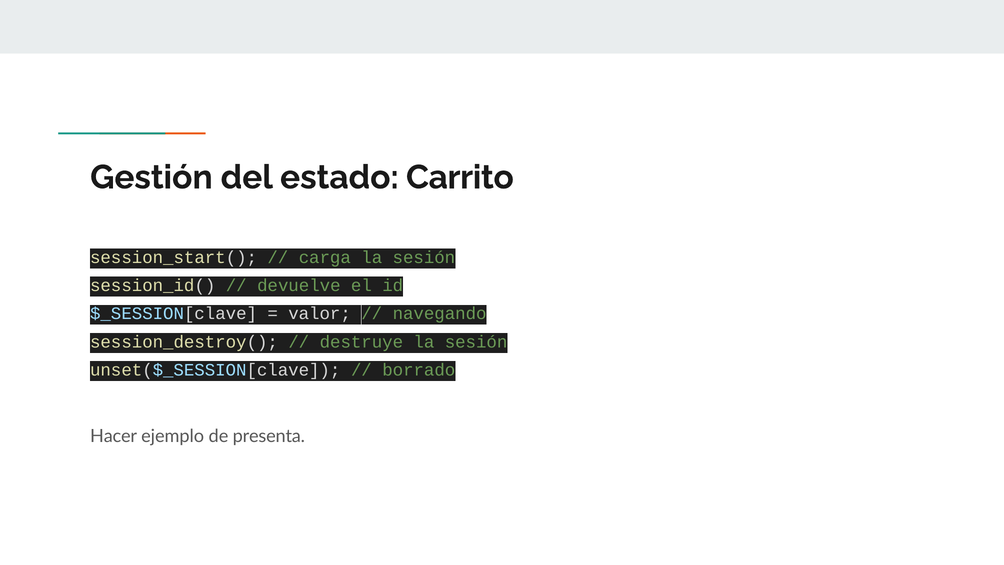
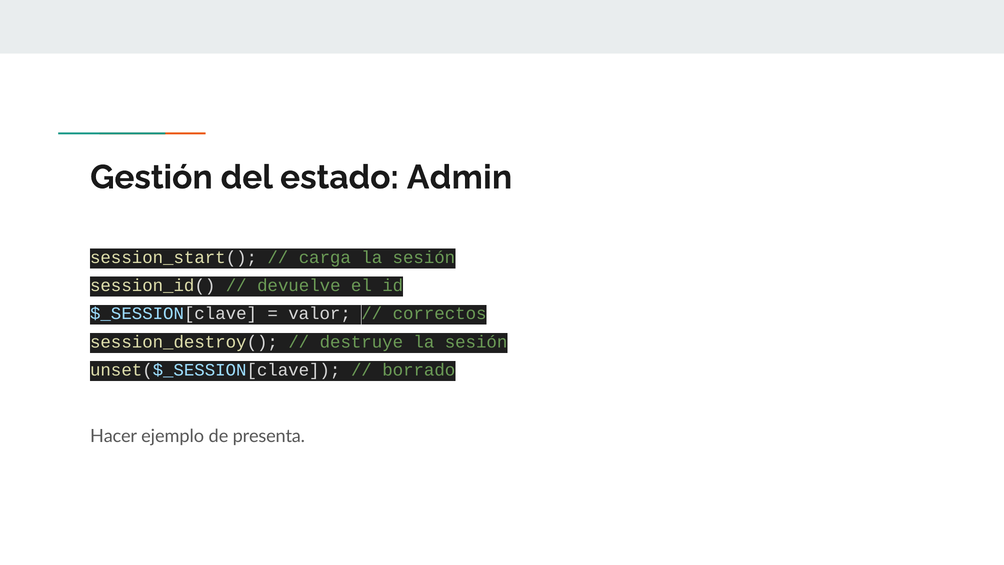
Carrito: Carrito -> Admin (460, 177)
navegando: navegando -> correctos (440, 314)
